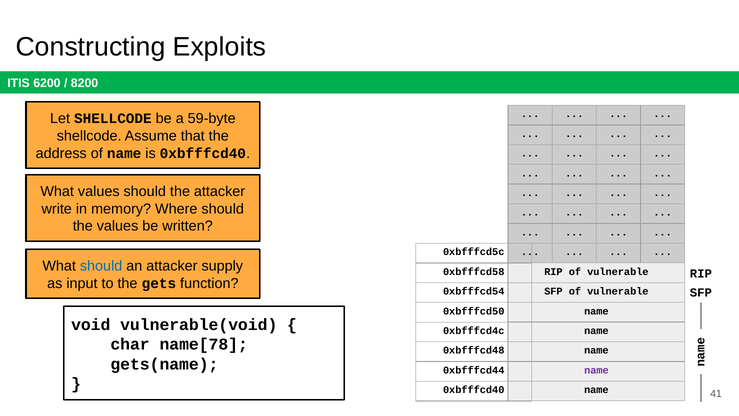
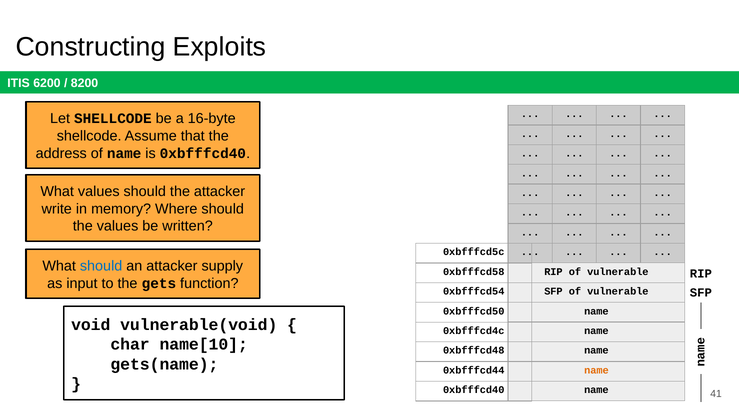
59-byte: 59-byte -> 16-byte (212, 119)
name[78: name[78 -> name[10 (204, 344)
name colour: purple -> orange (596, 370)
